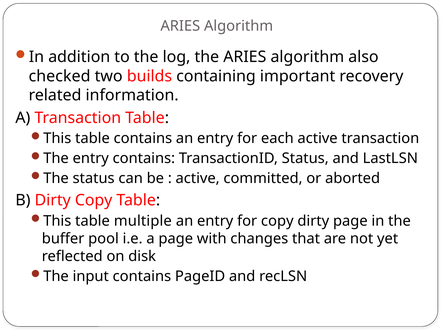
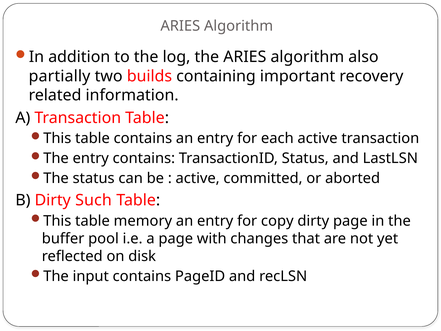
checked: checked -> partially (59, 76)
Dirty Copy: Copy -> Such (93, 200)
multiple: multiple -> memory (143, 221)
